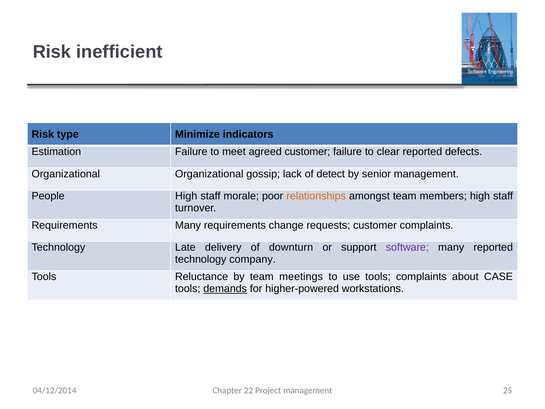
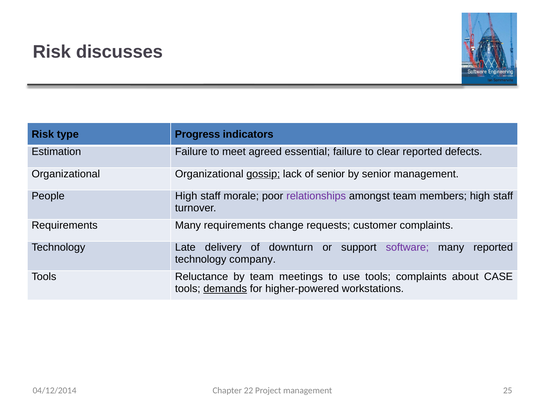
inefficient: inefficient -> discusses (120, 52)
Minimize: Minimize -> Progress (197, 134)
agreed customer: customer -> essential (307, 152)
gossip underline: none -> present (263, 174)
of detect: detect -> senior (331, 174)
relationships colour: orange -> purple (316, 196)
